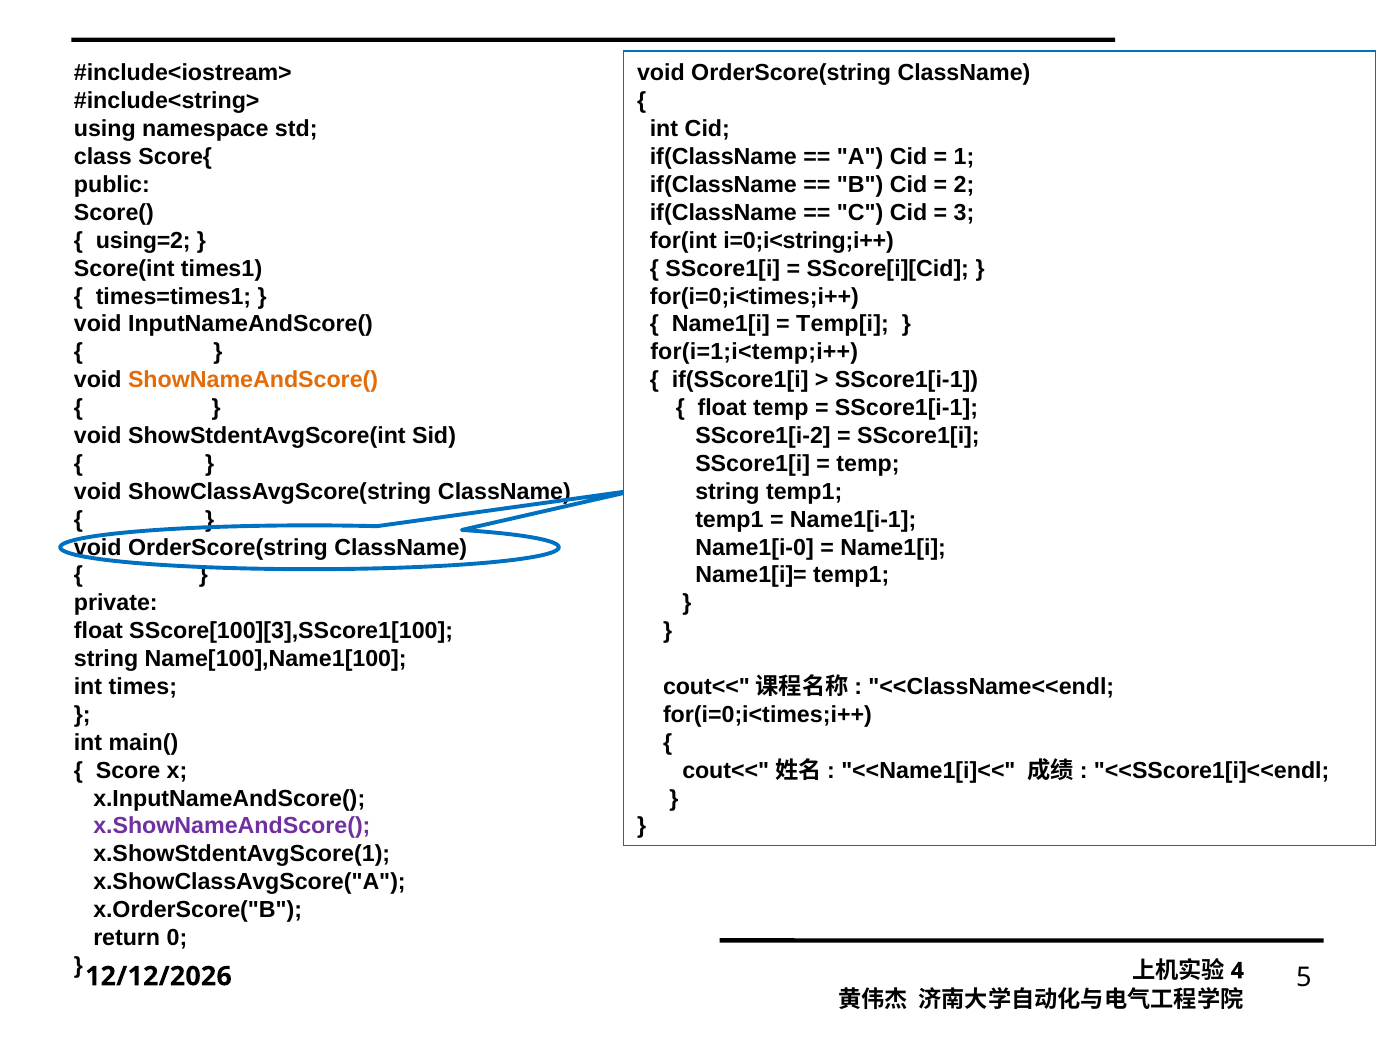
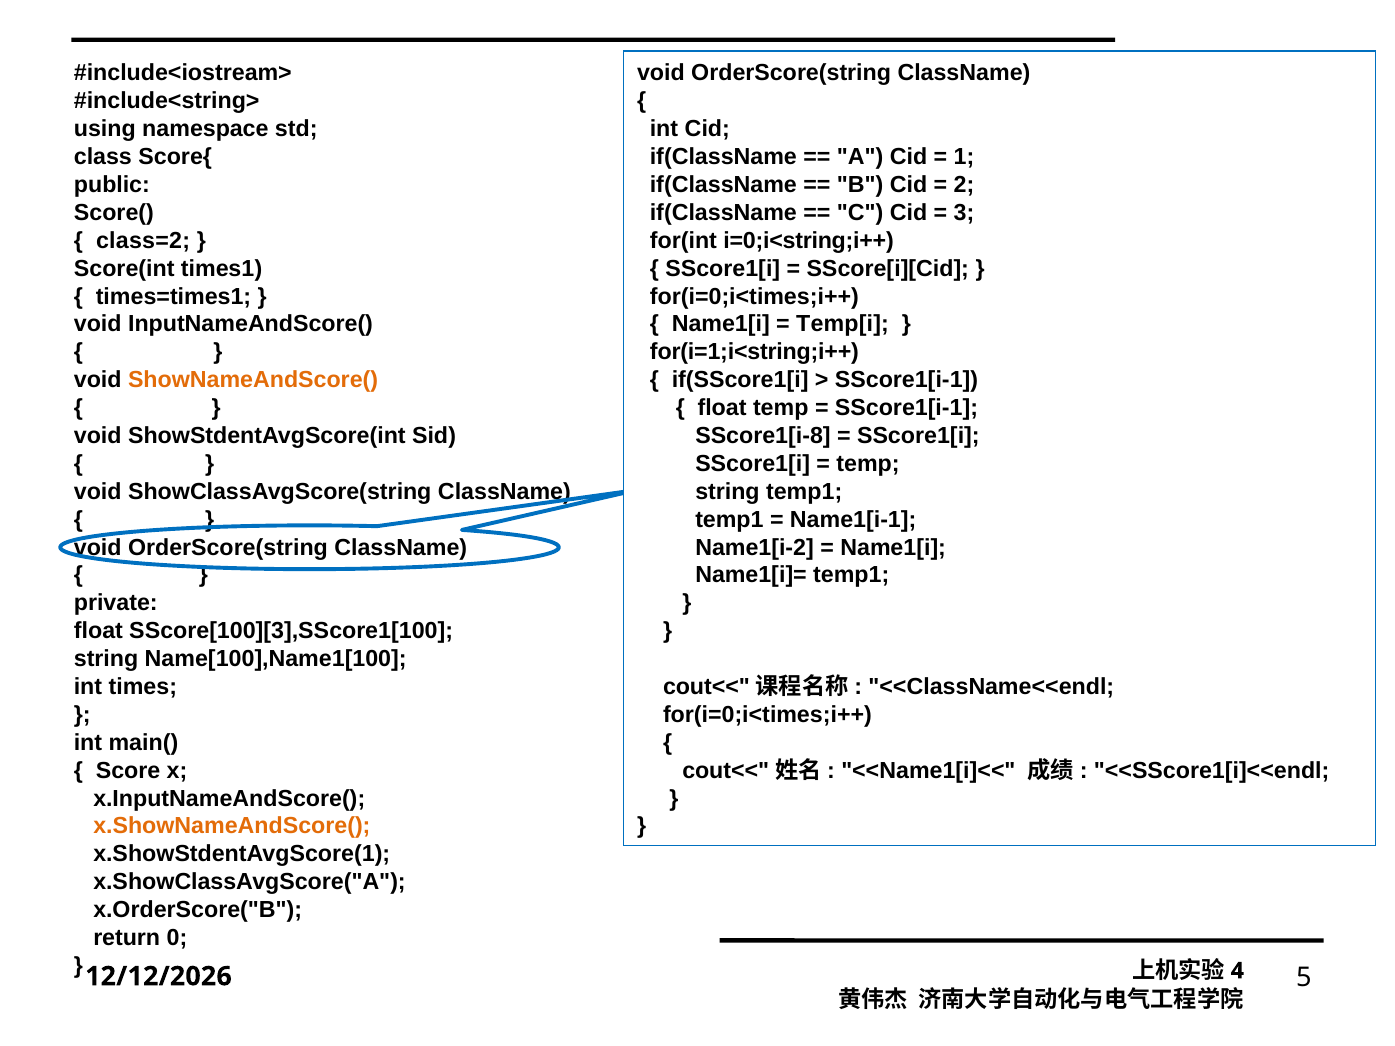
using=2: using=2 -> class=2 (143, 241)
for(i=1;i<temp;i++: for(i=1;i<temp;i++ -> for(i=1;i<string;i++ (754, 352)
SScore1[i-2: SScore1[i-2 -> SScore1[i-8 (763, 436)
Name1[i-0: Name1[i-0 -> Name1[i-2 (755, 548)
x.ShowNameAndScore( colour: purple -> orange (232, 827)
